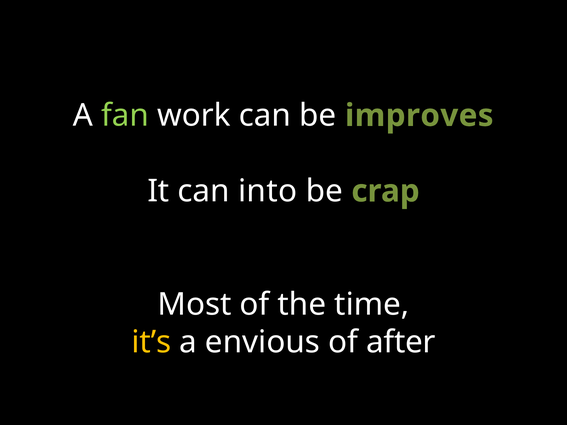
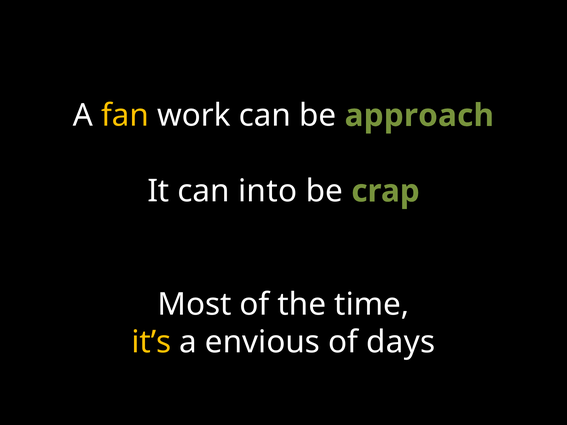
fan colour: light green -> yellow (125, 116)
improves: improves -> approach (419, 116)
after: after -> days (401, 342)
